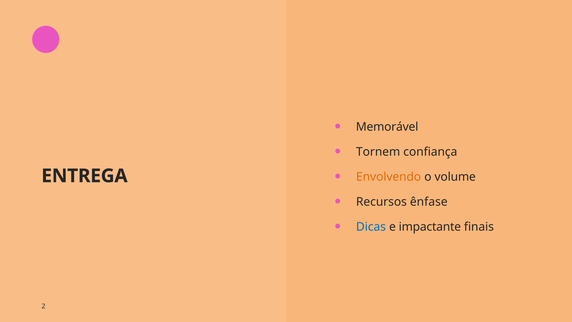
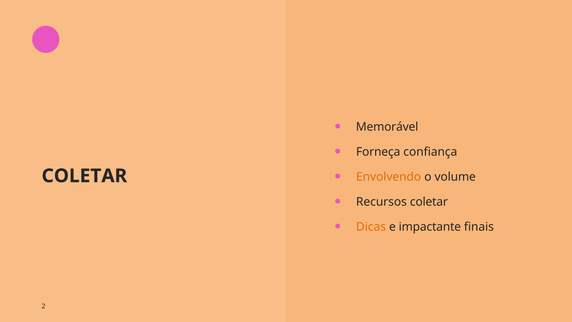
Tornem: Tornem -> Forneça (378, 152)
ENTREGA: ENTREGA -> COLETAR (84, 176)
Recursos ênfase: ênfase -> coletar (429, 202)
Dicas colour: blue -> orange (371, 227)
